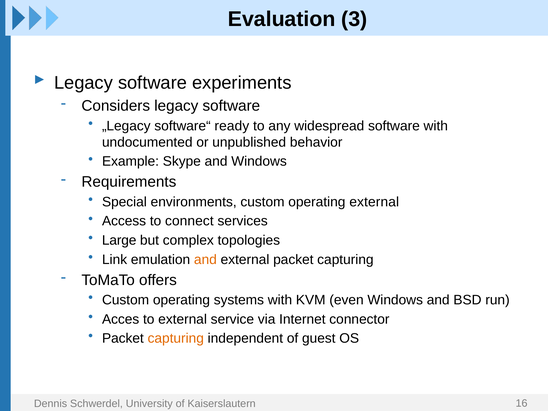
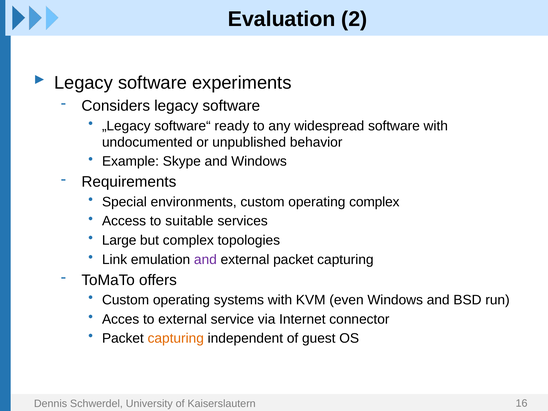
3: 3 -> 2 (354, 19)
operating external: external -> complex (374, 202)
connect: connect -> suitable (189, 221)
and colour: orange -> purple (205, 259)
